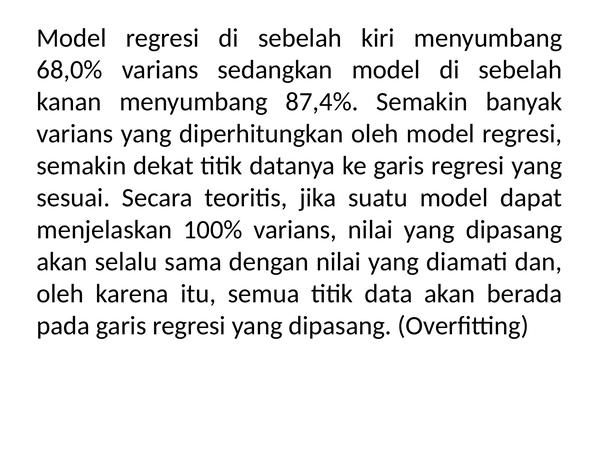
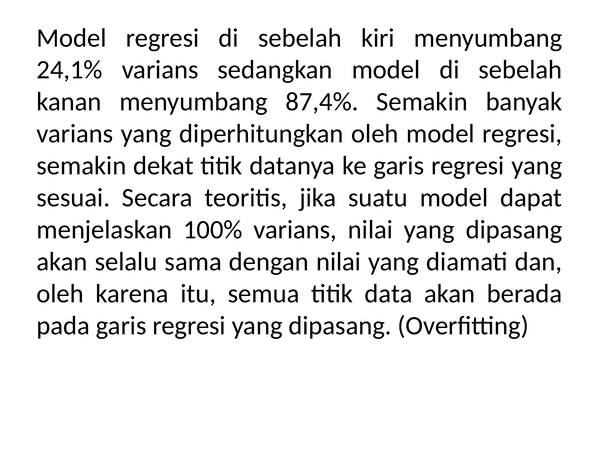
68,0%: 68,0% -> 24,1% (70, 70)
